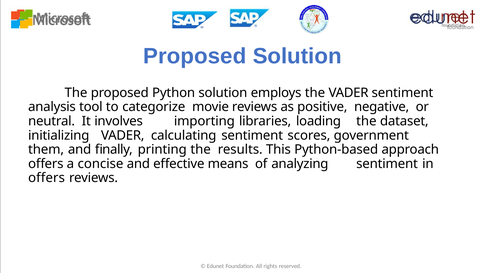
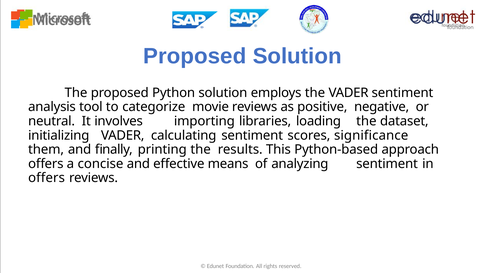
government: government -> significance (371, 136)
